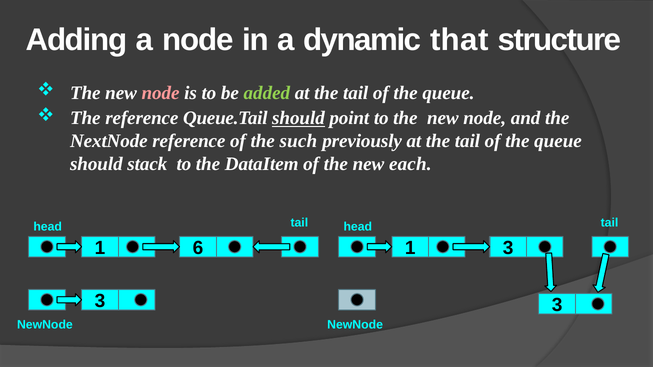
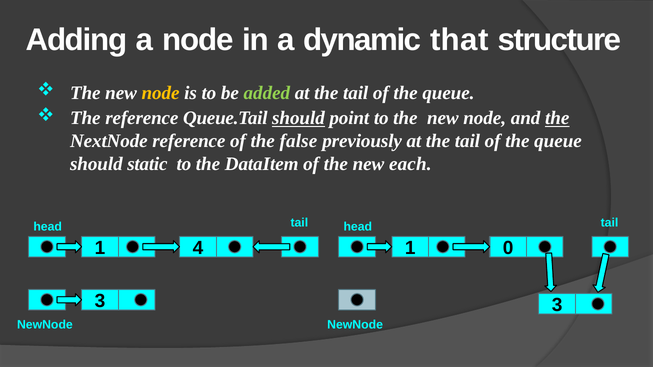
node colour: pink -> yellow (161, 93)
the underline: none -> present (557, 118)
such: such -> false (298, 141)
stack: stack -> static (147, 164)
6: 6 -> 4 (198, 248)
1 3: 3 -> 0 (508, 248)
